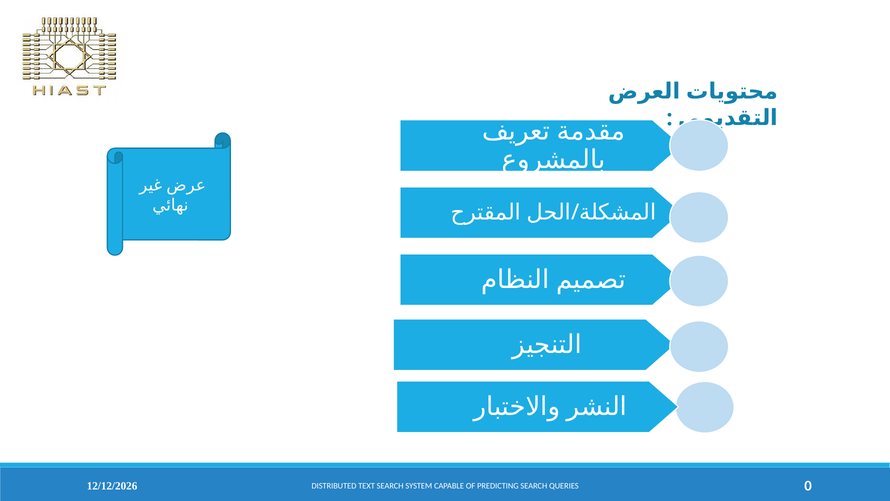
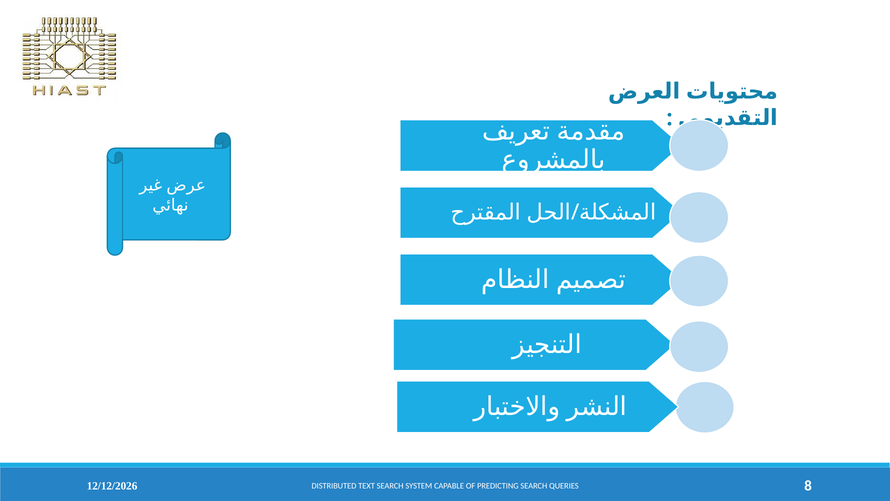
0: 0 -> 8 (808, 486)
